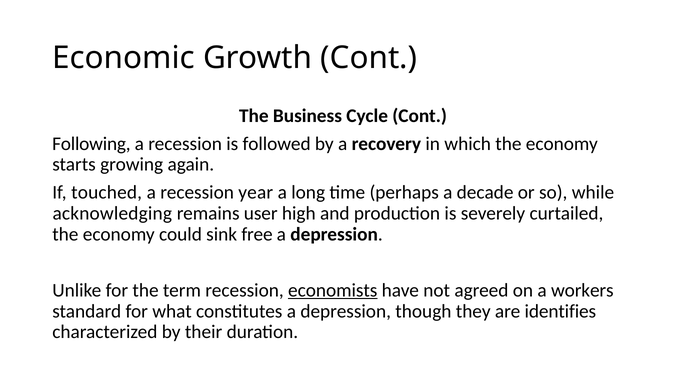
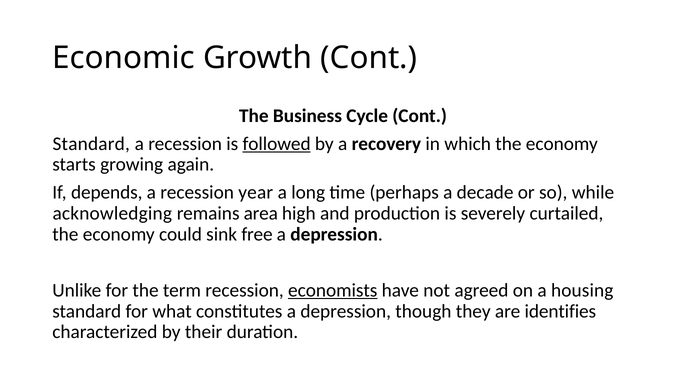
Following: Following -> Standard (91, 144)
followed underline: none -> present (277, 144)
touched: touched -> depends (107, 193)
user: user -> area (261, 213)
workers: workers -> housing (582, 290)
